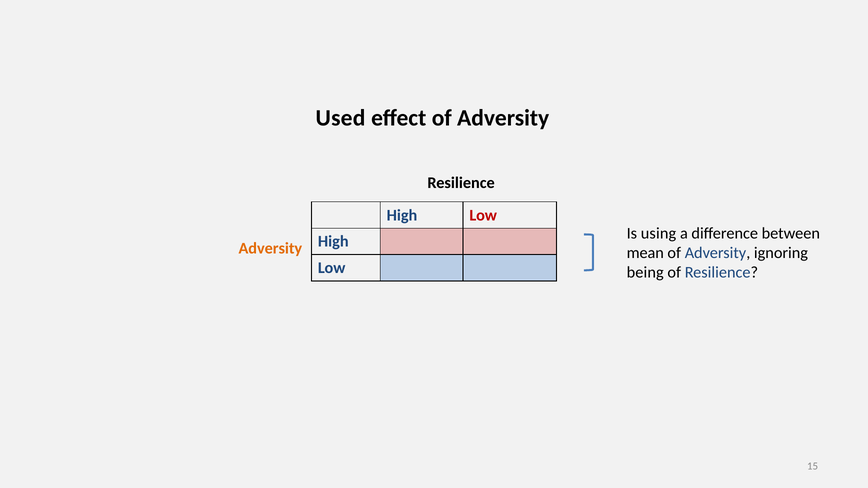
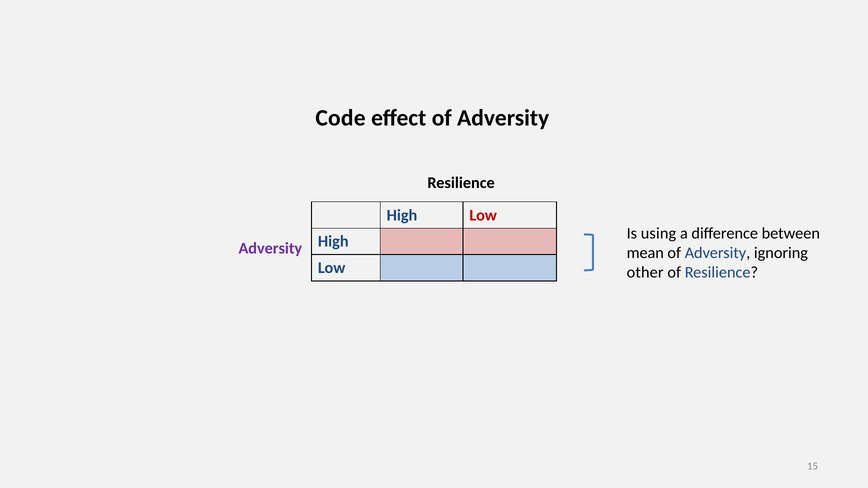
Used: Used -> Code (340, 118)
Adversity colour: orange -> purple (270, 249)
being: being -> other (645, 273)
